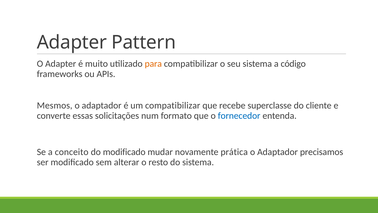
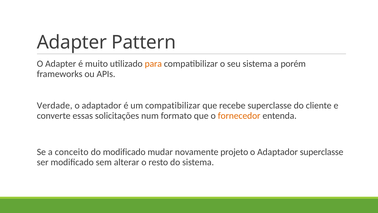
código: código -> porém (293, 64)
Mesmos: Mesmos -> Verdade (55, 105)
fornecedor colour: blue -> orange (239, 116)
prática: prática -> projeto (234, 152)
Adaptador precisamos: precisamos -> superclasse (322, 152)
